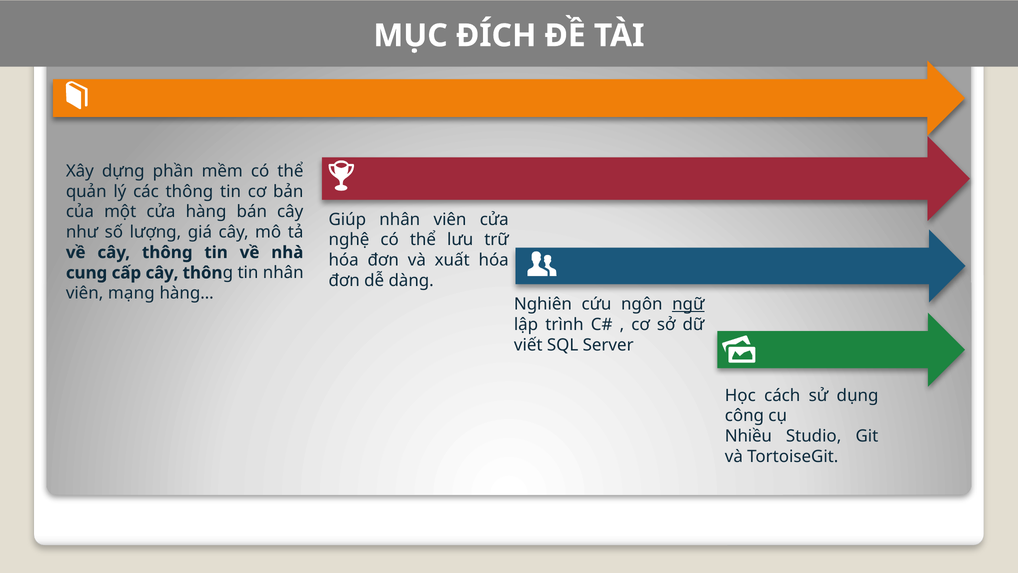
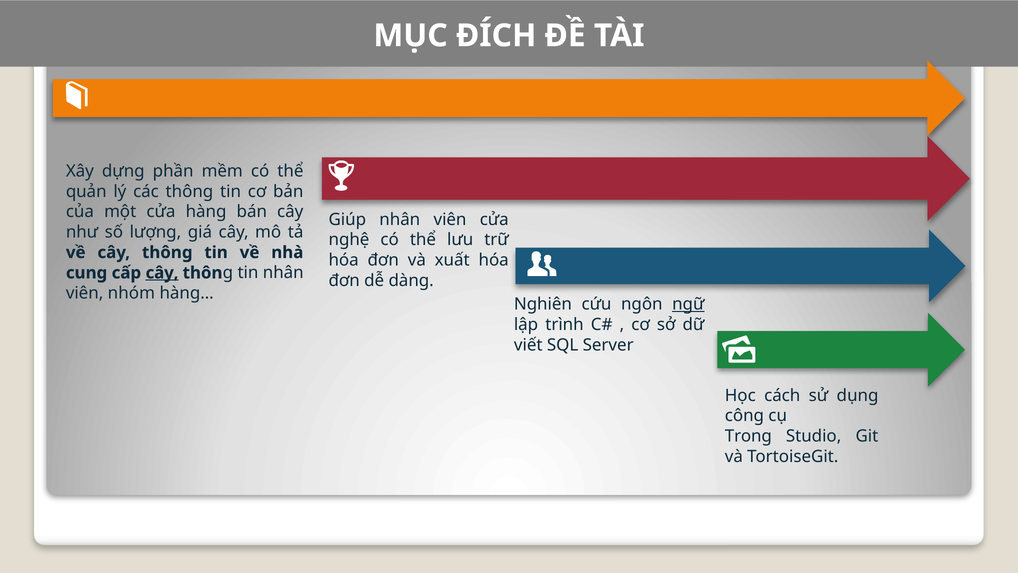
cây underline: none -> present (162, 273)
mạng: mạng -> nhóm (131, 293)
Nhiều: Nhiều -> Trong (748, 436)
